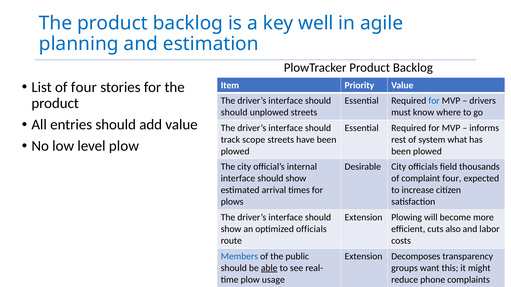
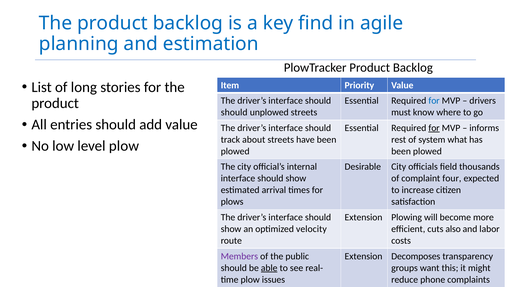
well: well -> find (316, 23)
of four: four -> long (84, 87)
for underline: none -> present (434, 128)
scope: scope -> about (254, 140)
optimized officials: officials -> velocity (311, 229)
Members colour: blue -> purple (239, 257)
usage: usage -> issues (273, 280)
